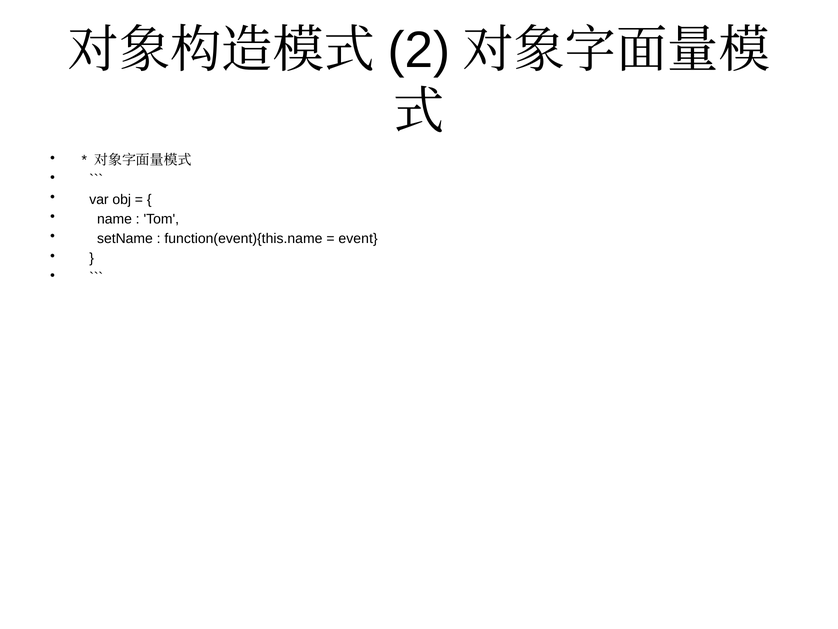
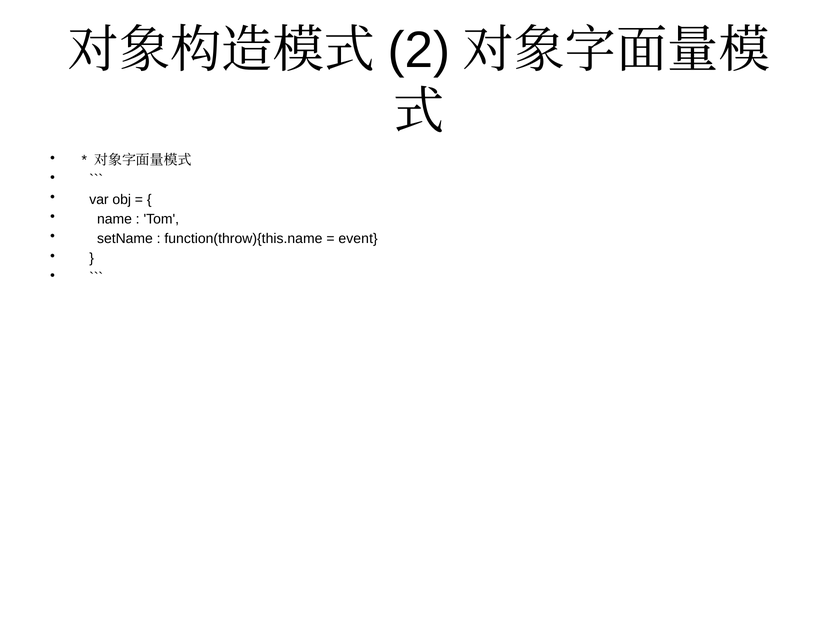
function(event){this.name: function(event){this.name -> function(throw){this.name (243, 238)
